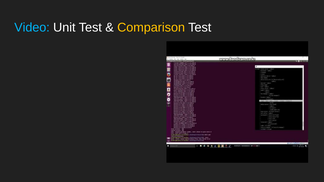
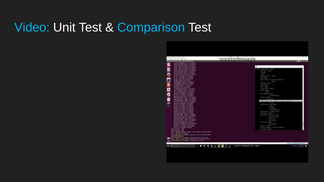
Comparison colour: yellow -> light blue (151, 27)
